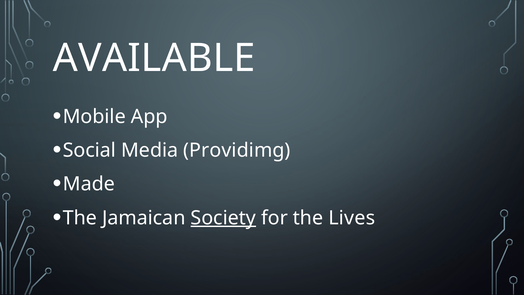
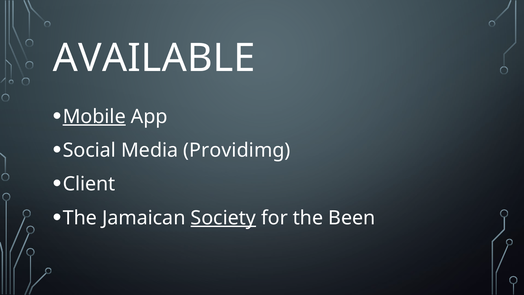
Mobile underline: none -> present (94, 117)
Made: Made -> Client (89, 184)
Lives: Lives -> Been (352, 218)
